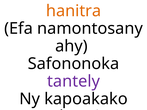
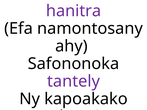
hanitra colour: orange -> purple (74, 11)
